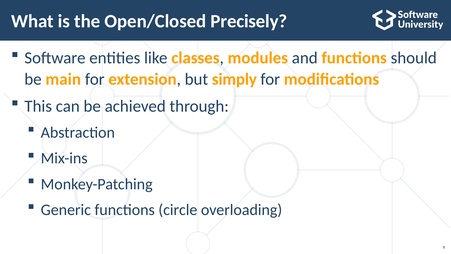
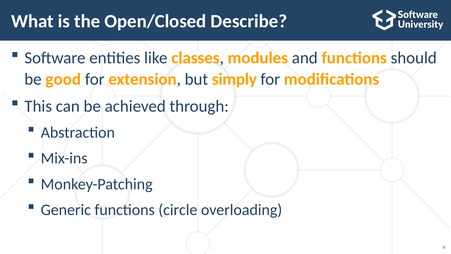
Precisely: Precisely -> Describe (249, 21)
main: main -> good (63, 79)
